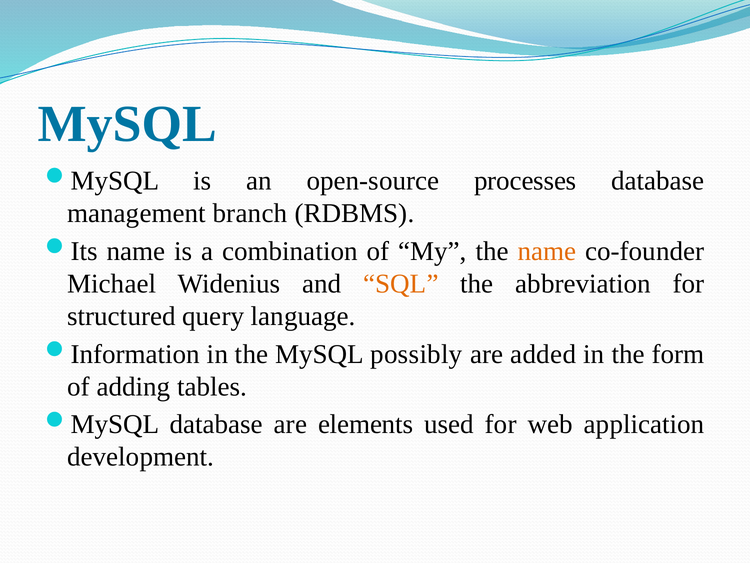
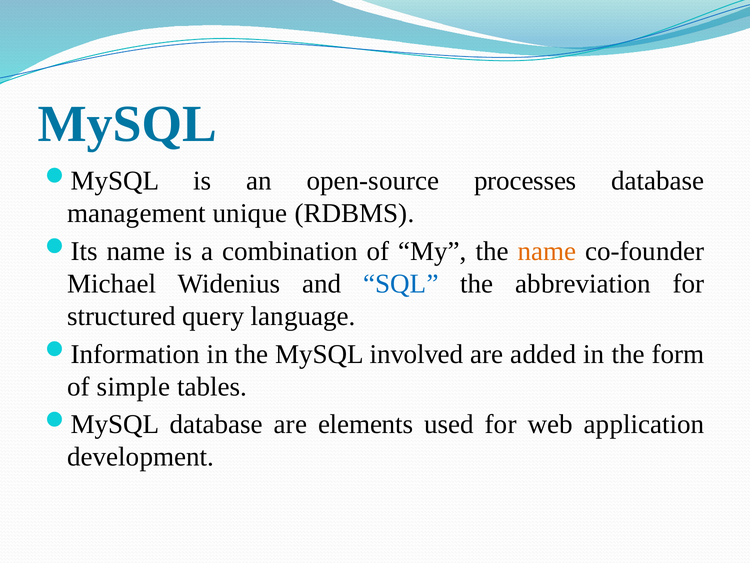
branch: branch -> unique (250, 213)
SQL colour: orange -> blue (401, 283)
possibly: possibly -> involved (417, 354)
adding: adding -> simple (133, 386)
